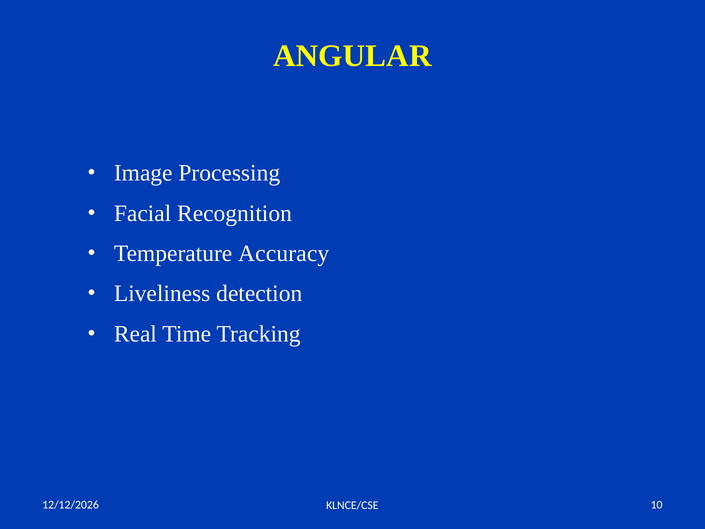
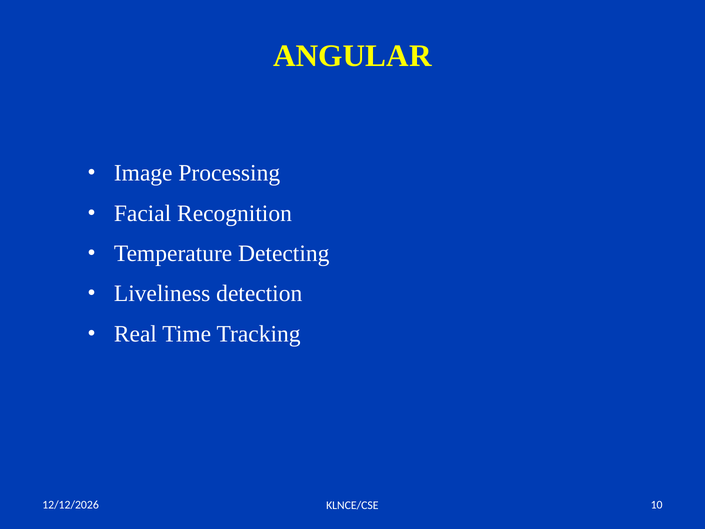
Accuracy: Accuracy -> Detecting (284, 253)
